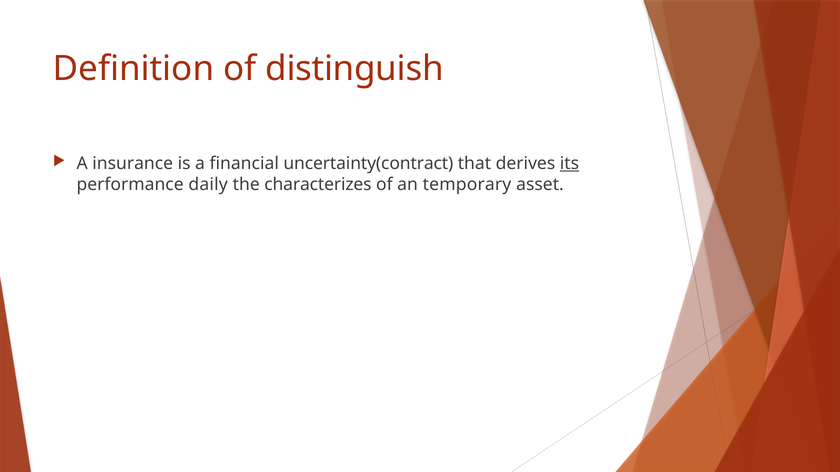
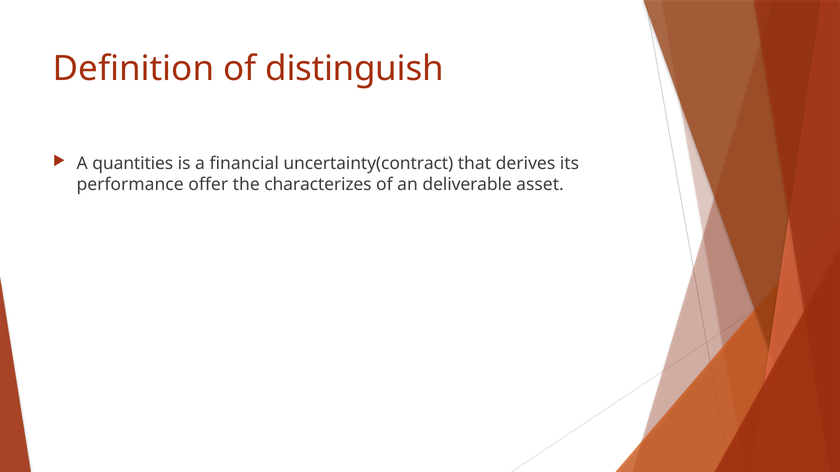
insurance: insurance -> quantities (133, 164)
its underline: present -> none (569, 164)
daily: daily -> offer (208, 185)
temporary: temporary -> deliverable (467, 185)
